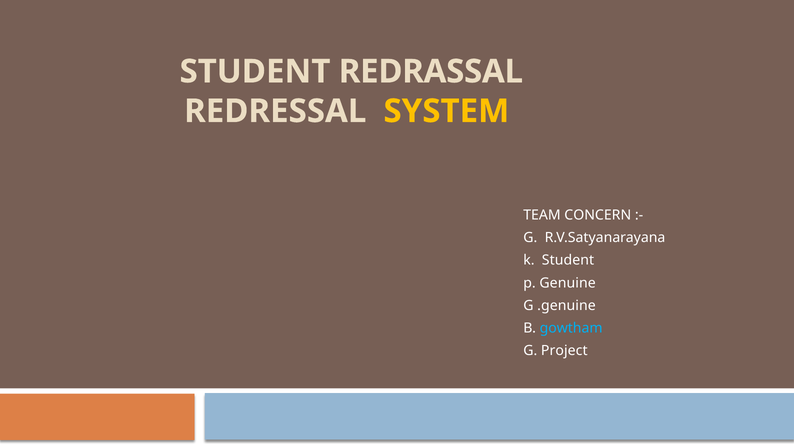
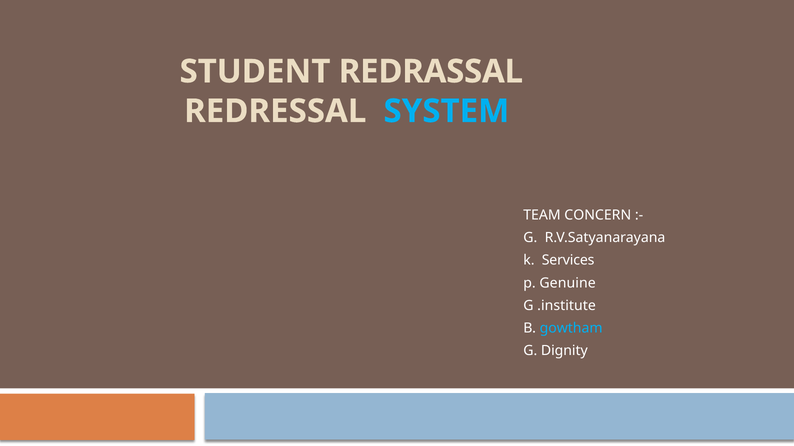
SYSTEM colour: yellow -> light blue (446, 111)
k Student: Student -> Services (568, 261)
.genuine: .genuine -> .institute (567, 306)
Project: Project -> Dignity (564, 351)
